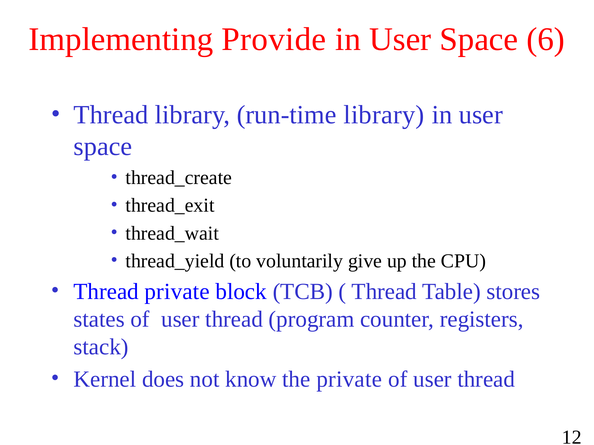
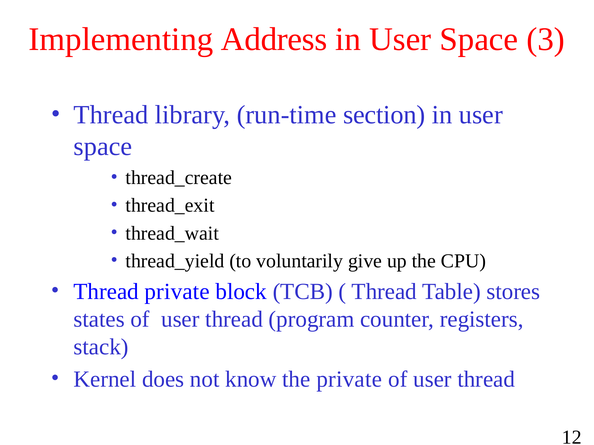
Provide: Provide -> Address (274, 39)
6: 6 -> 3 (546, 39)
run-time library: library -> section (384, 115)
